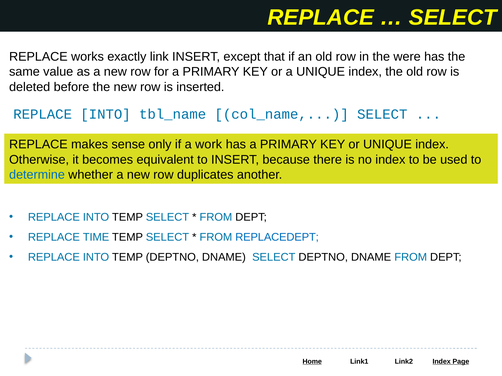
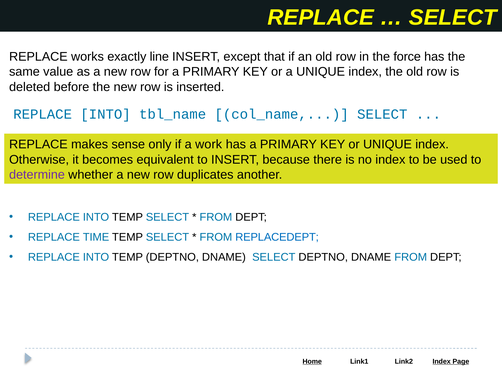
link: link -> line (159, 57)
were: were -> force (407, 57)
determine colour: blue -> purple (37, 175)
